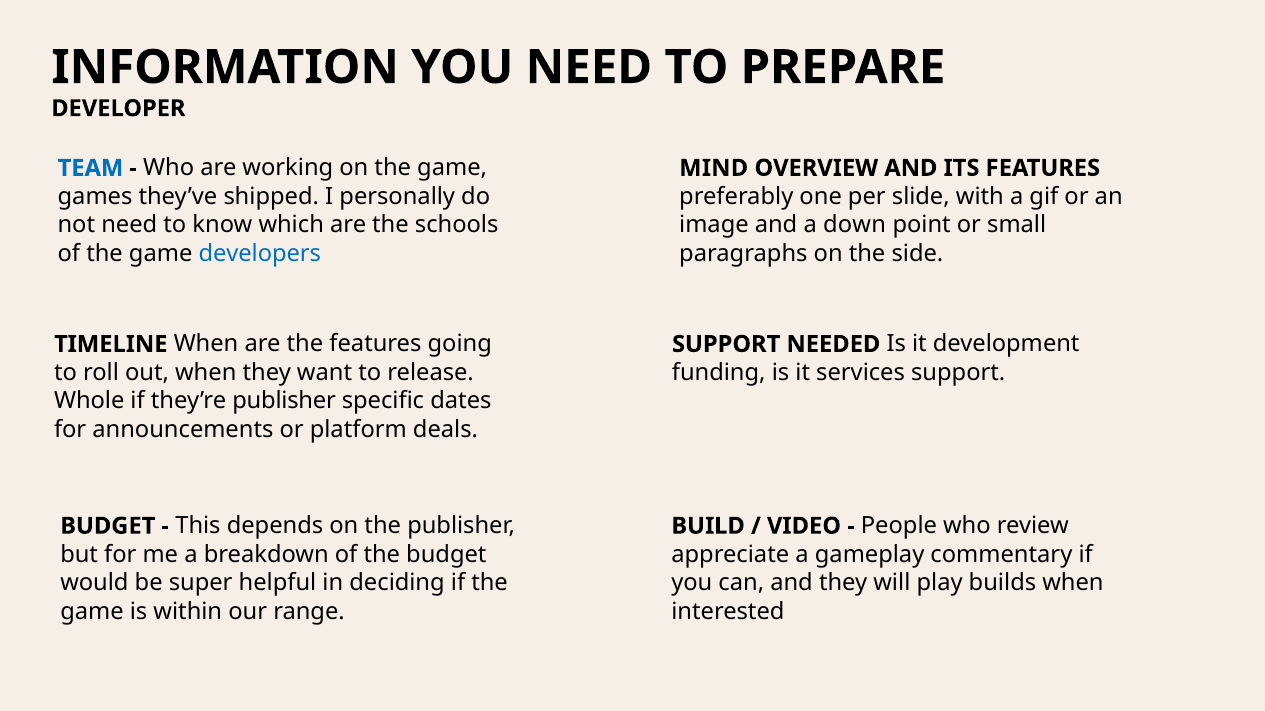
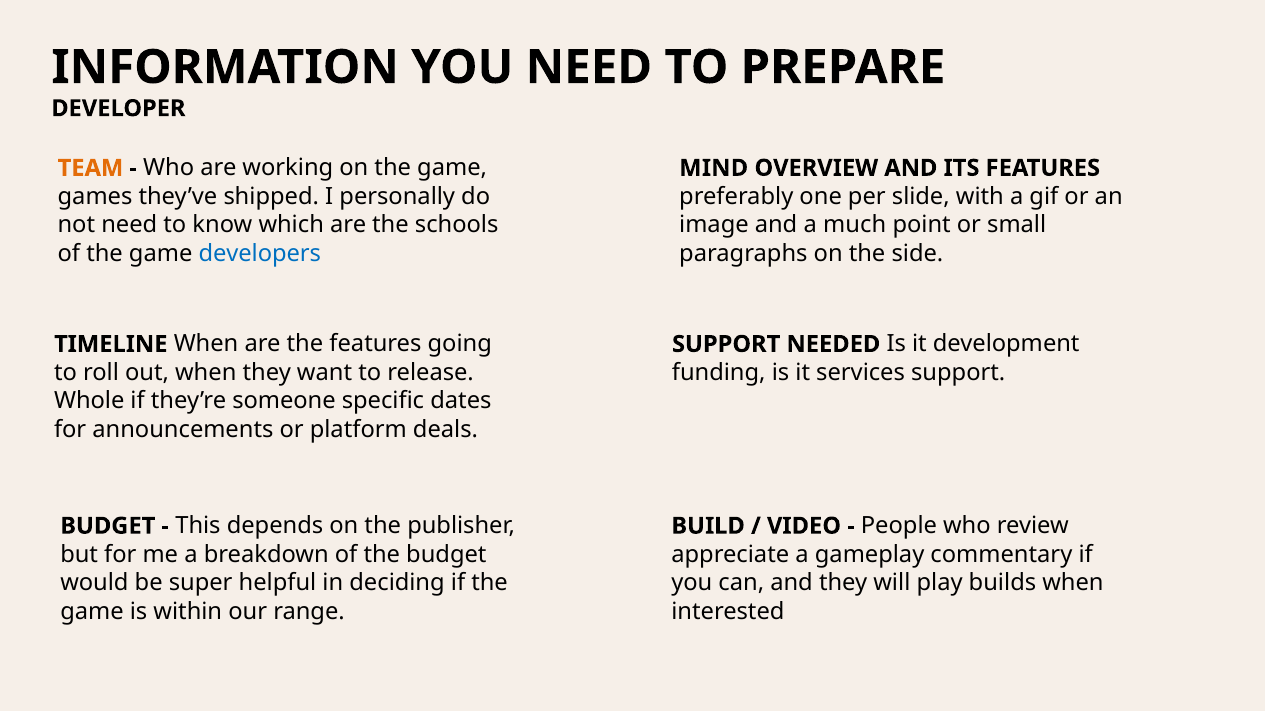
TEAM colour: blue -> orange (91, 168)
down: down -> much (855, 225)
they’re publisher: publisher -> someone (284, 401)
